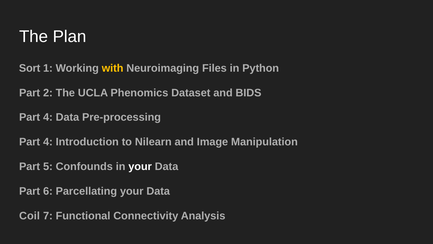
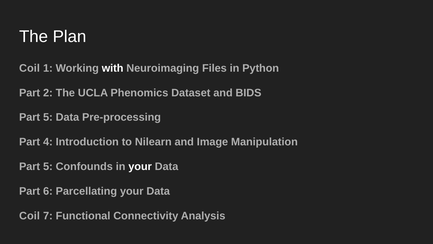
Sort: Sort -> Coil (30, 68)
with colour: yellow -> white (113, 68)
4: 4 -> 5 (48, 117)
